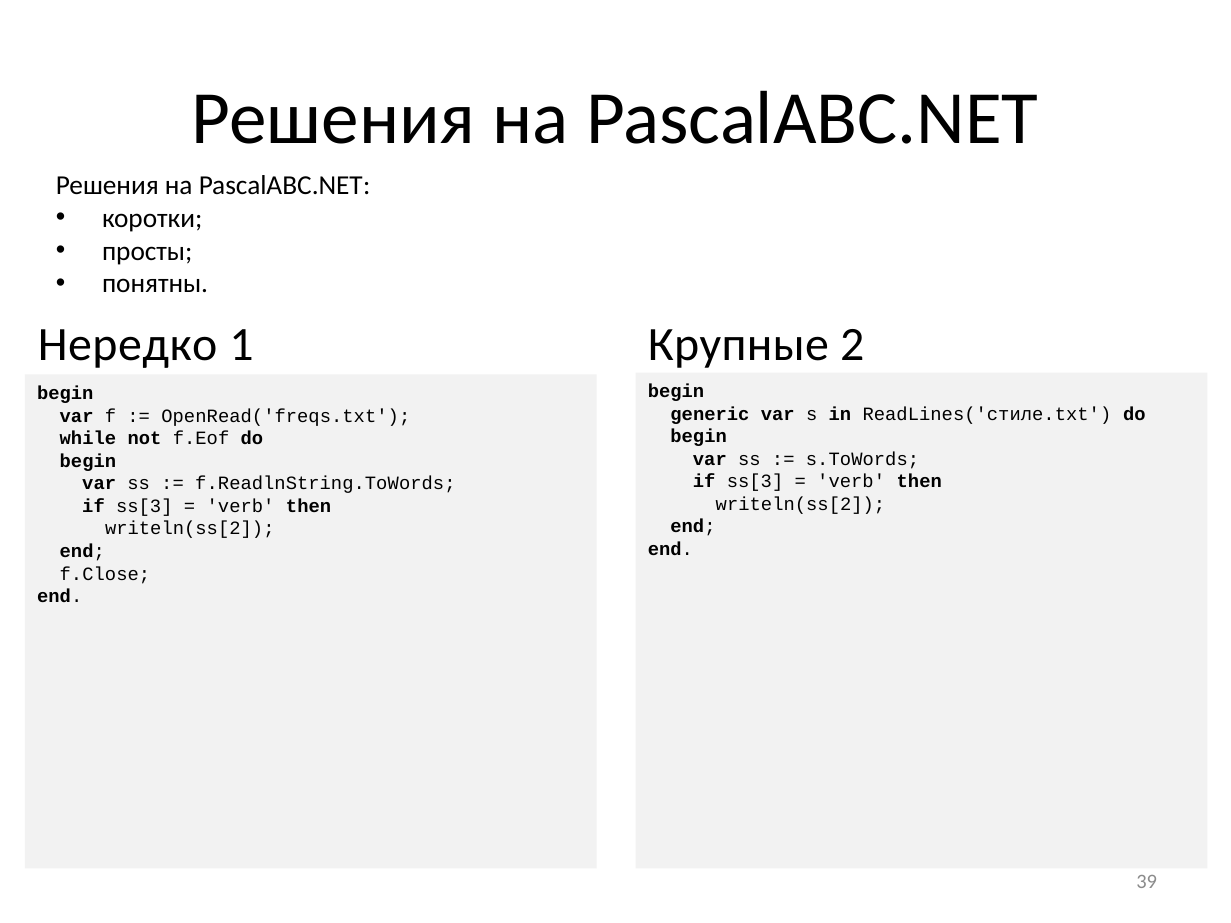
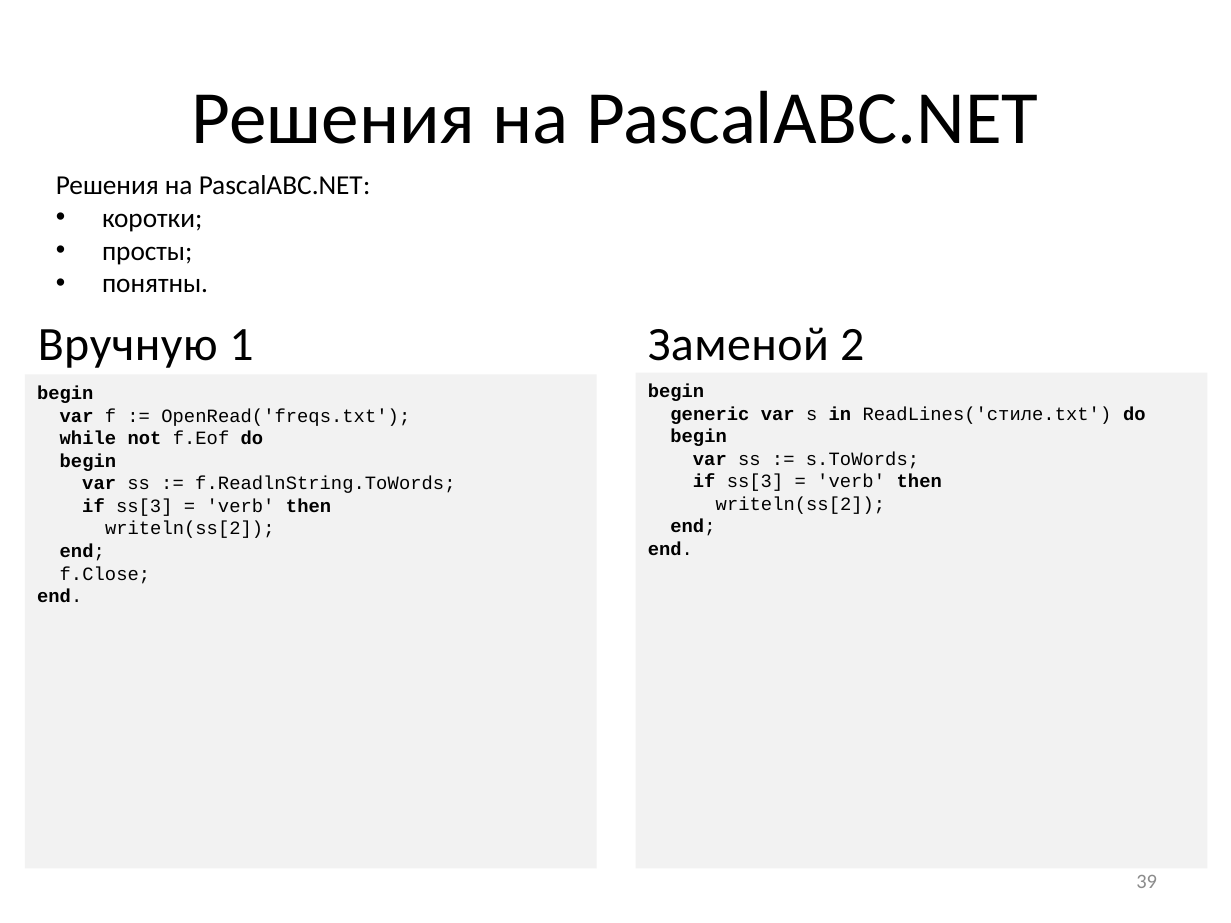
Нередко: Нередко -> Вручную (128, 345)
Крупные: Крупные -> Заменой (738, 345)
